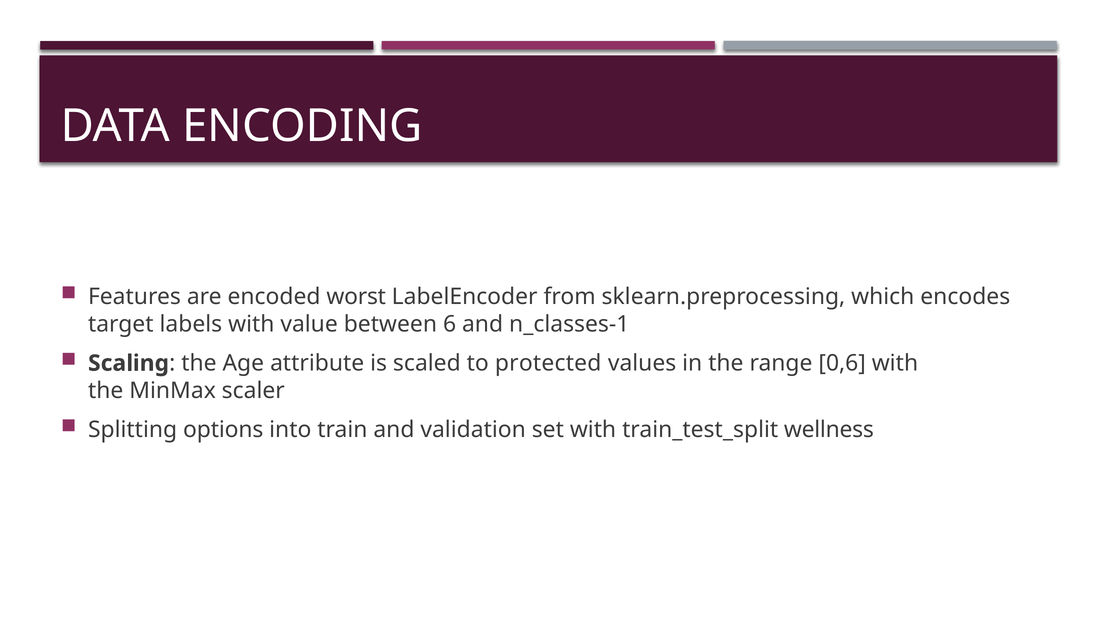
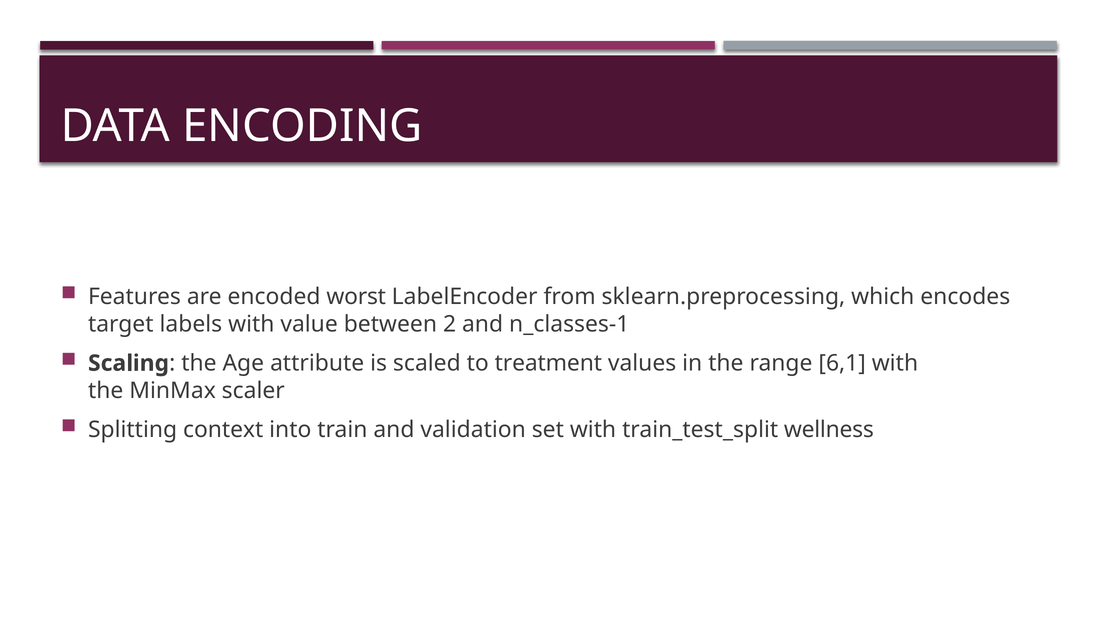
6: 6 -> 2 (450, 324)
protected: protected -> treatment (548, 363)
0,6: 0,6 -> 6,1 (842, 363)
options: options -> context (223, 430)
